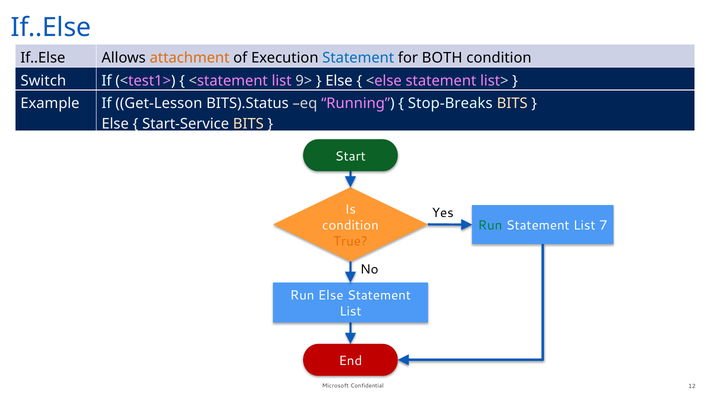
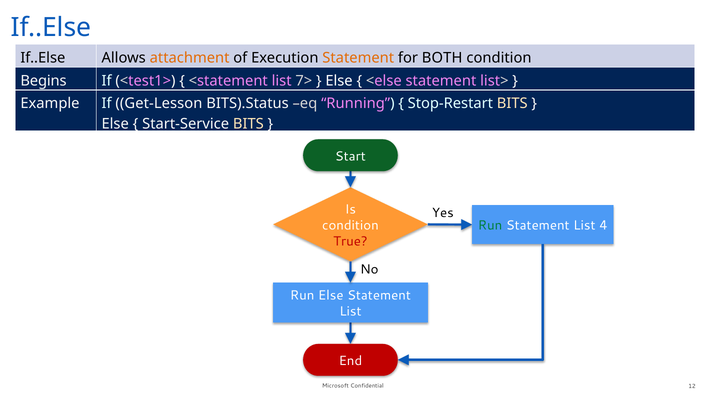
Statement colour: blue -> orange (358, 58)
Switch: Switch -> Begins (44, 81)
9>: 9> -> 7> (304, 81)
Stop-Breaks: Stop-Breaks -> Stop-Restart (450, 104)
7: 7 -> 4 (603, 226)
True colour: orange -> red (350, 241)
